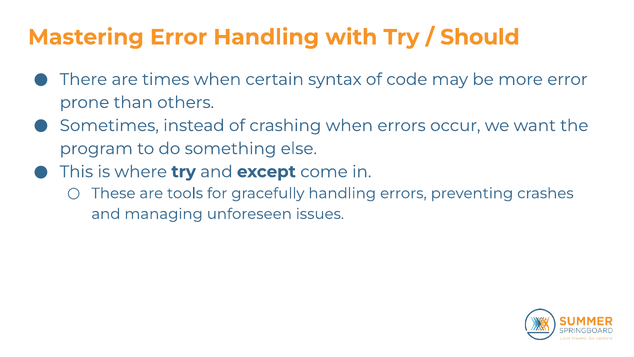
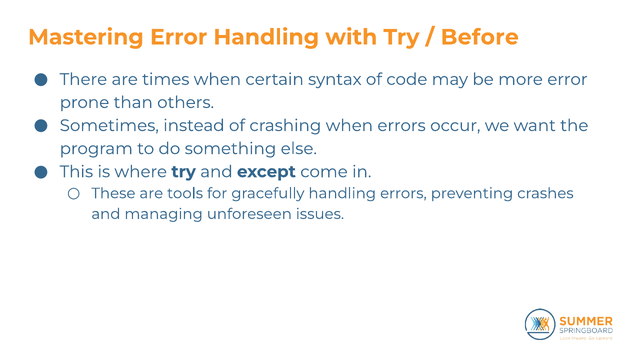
Should: Should -> Before (480, 37)
